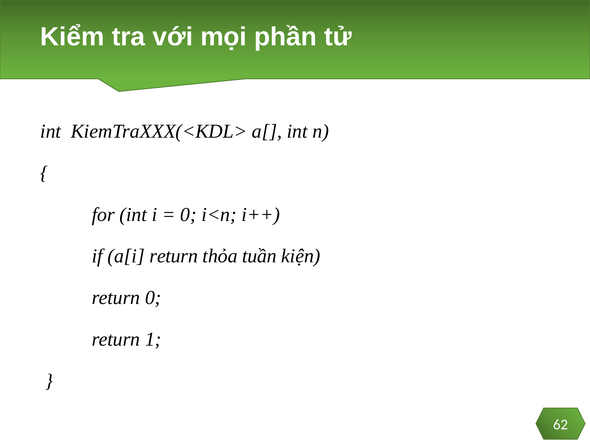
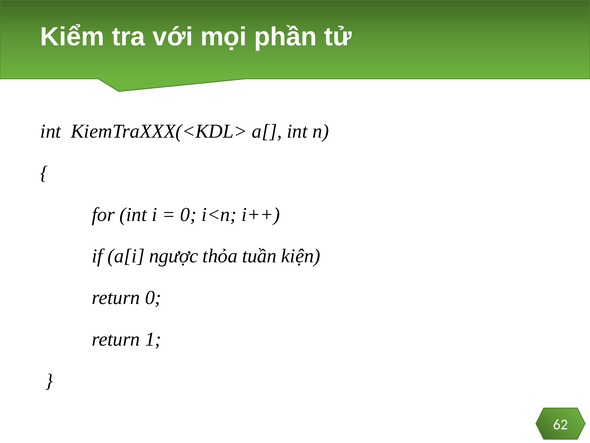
a[i return: return -> ngược (174, 256)
